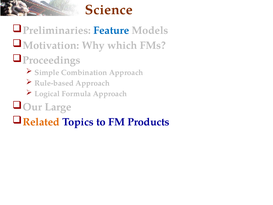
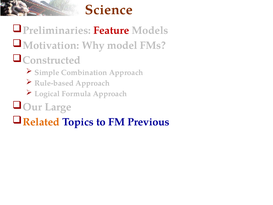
Feature colour: blue -> red (111, 30)
which: which -> model (122, 45)
Proceedings: Proceedings -> Constructed (52, 60)
Products: Products -> Previous (148, 122)
